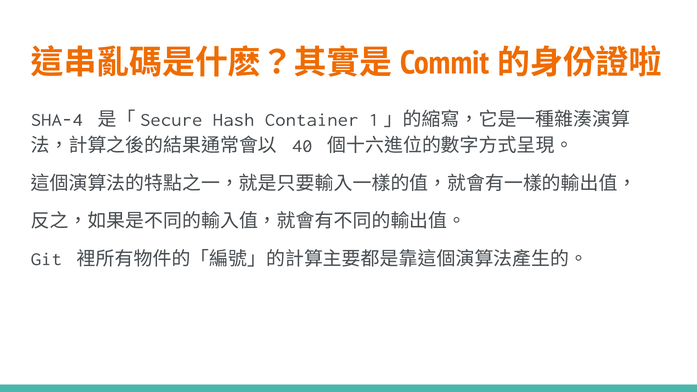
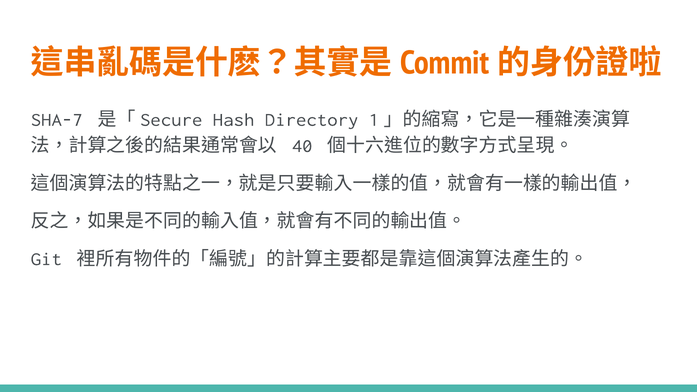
SHA-4: SHA-4 -> SHA-7 (57, 120)
Container: Container -> Directory (312, 120)
